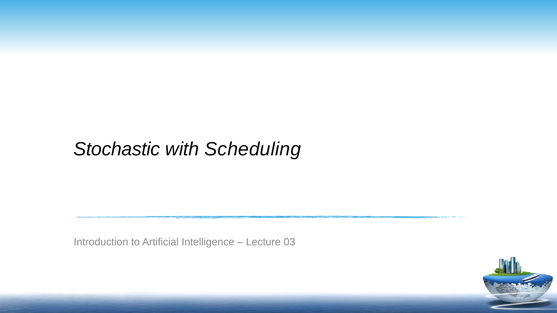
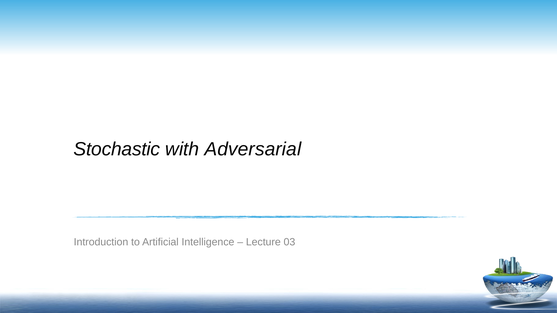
Scheduling: Scheduling -> Adversarial (253, 149)
